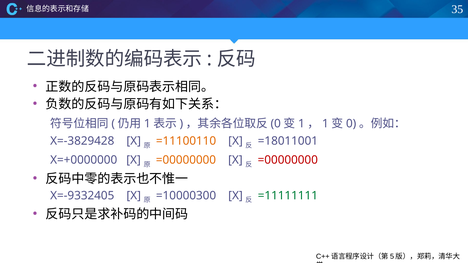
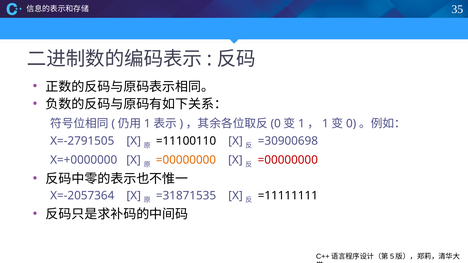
X=-3829428: X=-3829428 -> X=-2791505 (82, 141)
=11100110 colour: orange -> black (186, 141)
=18011001: =18011001 -> =30900698 (288, 141)
X=-9332405: X=-9332405 -> X=-2057364 (82, 196)
=10000300: =10000300 -> =31871535 (186, 196)
=11111111 colour: green -> black (288, 196)
